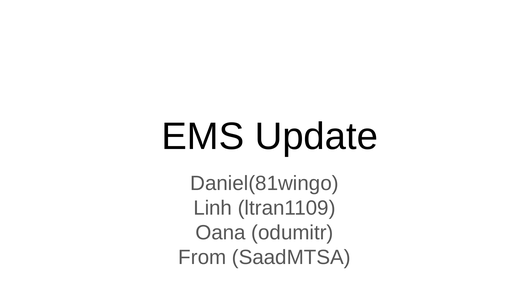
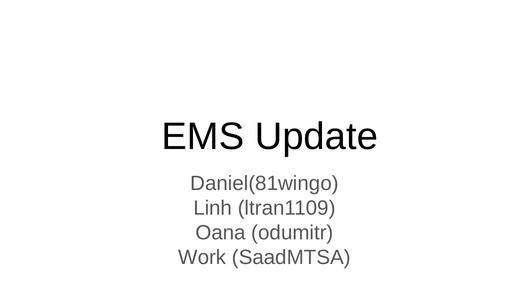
From: From -> Work (202, 257)
